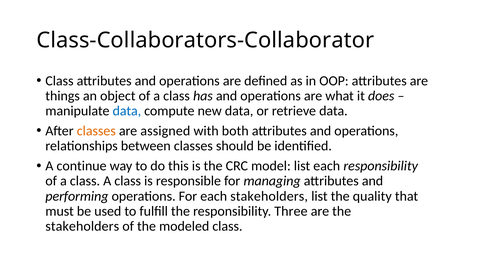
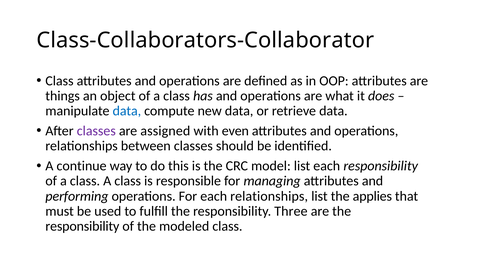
classes colour: orange -> purple (96, 131)
both: both -> even (235, 131)
each stakeholders: stakeholders -> relationships (269, 196)
quality: quality -> applies (372, 196)
stakeholders: stakeholders -> responsibility (82, 226)
